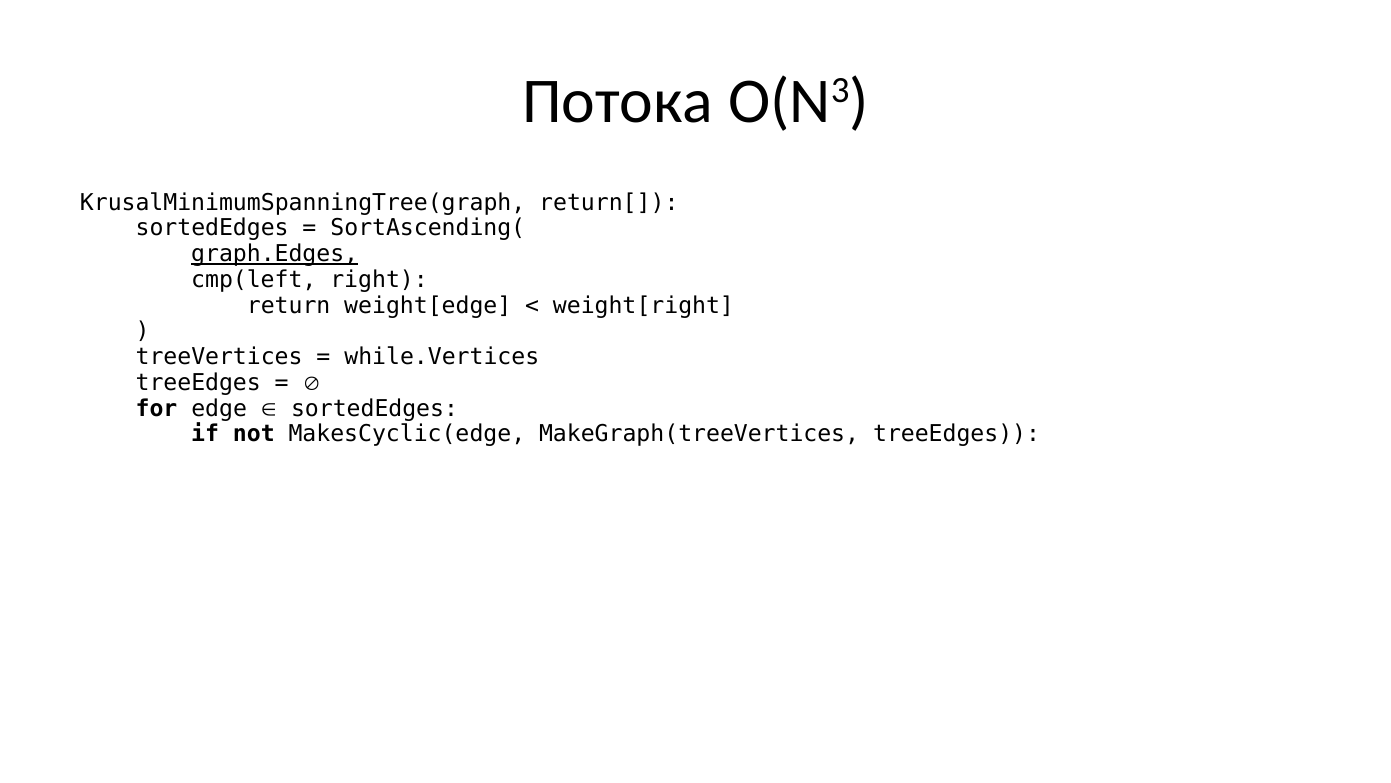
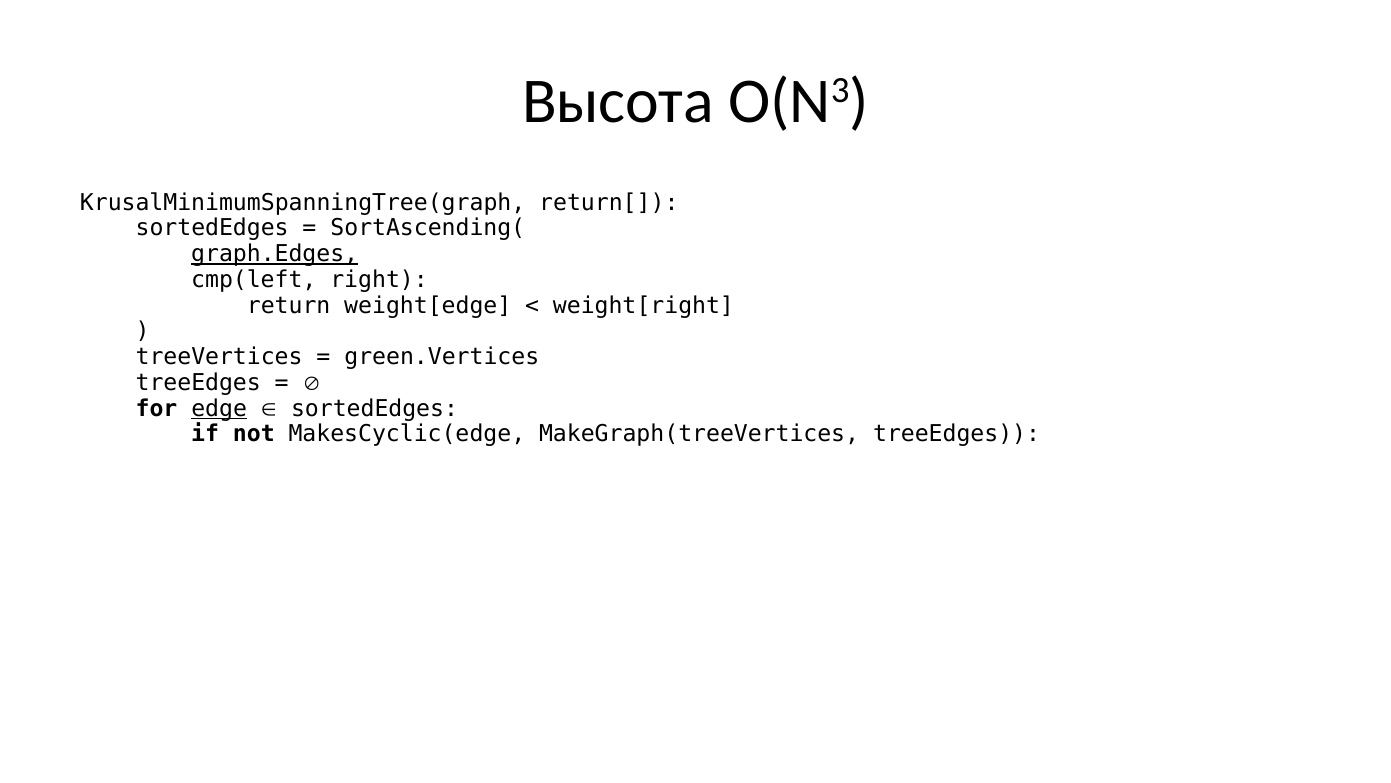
Потока: Потока -> Высота (618, 101)
while.Vertices: while.Vertices -> green.Vertices (442, 357)
edge underline: none -> present (219, 408)
